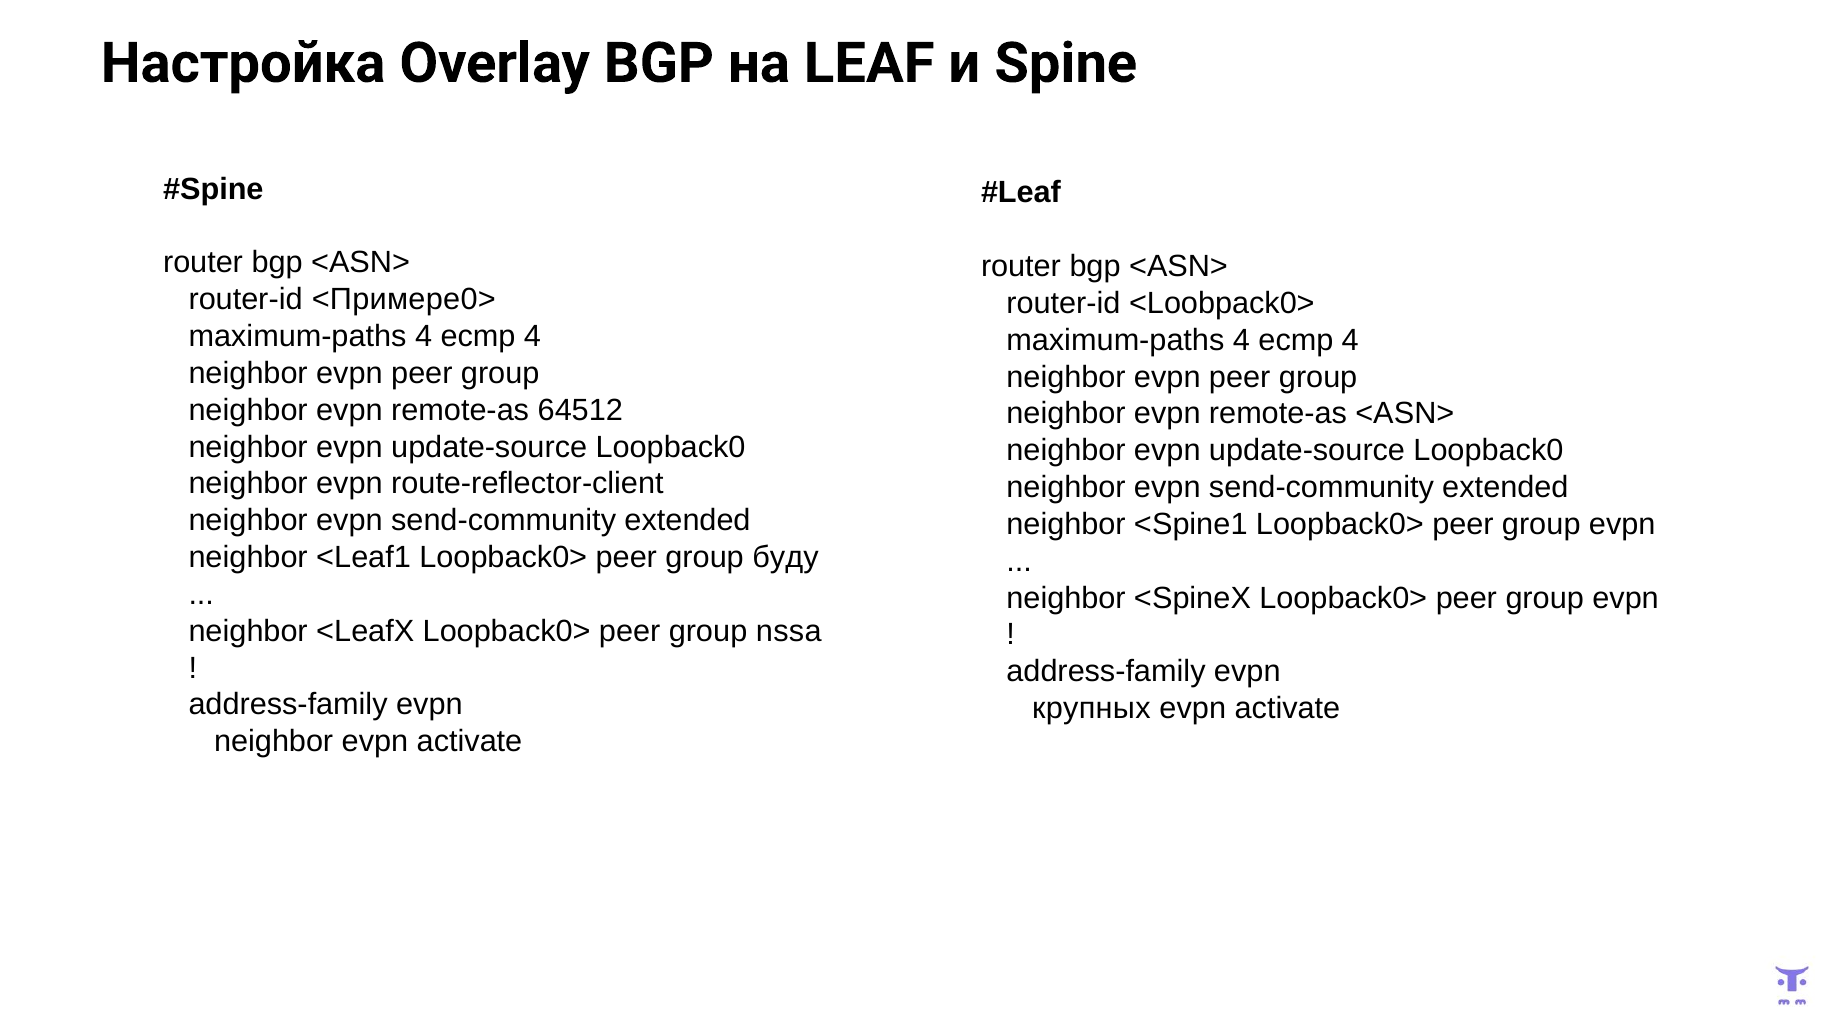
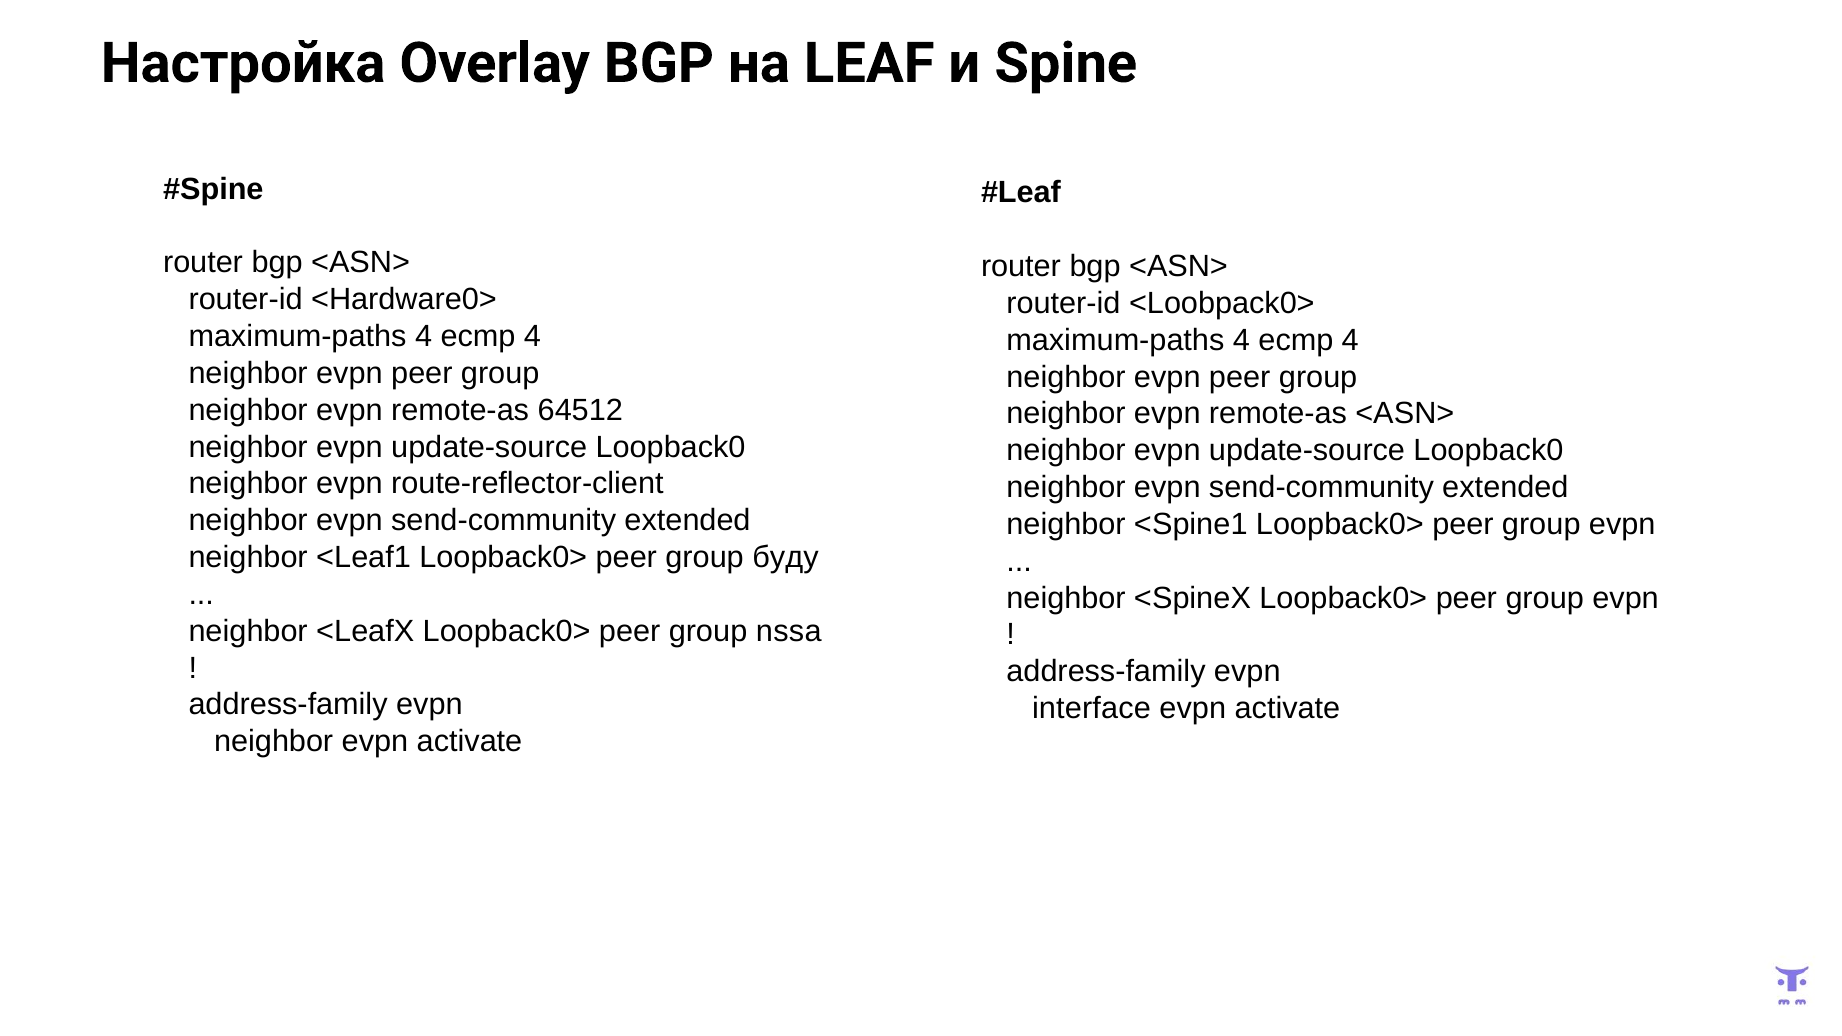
<Примере0>: <Примере0> -> <Hardware0> (404, 300)
крупных: крупных -> interface (1091, 709)
